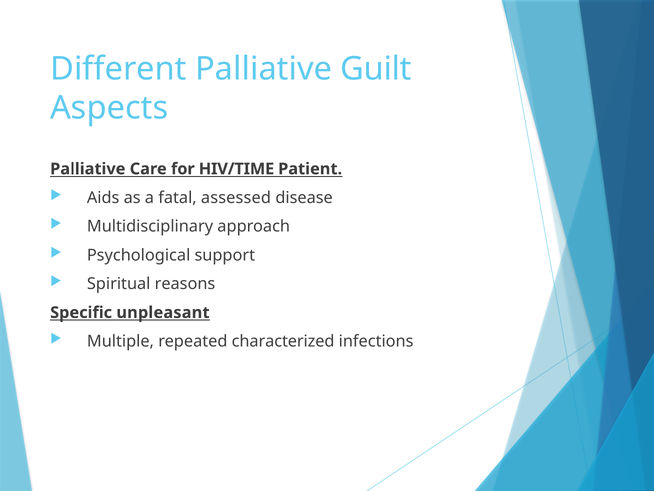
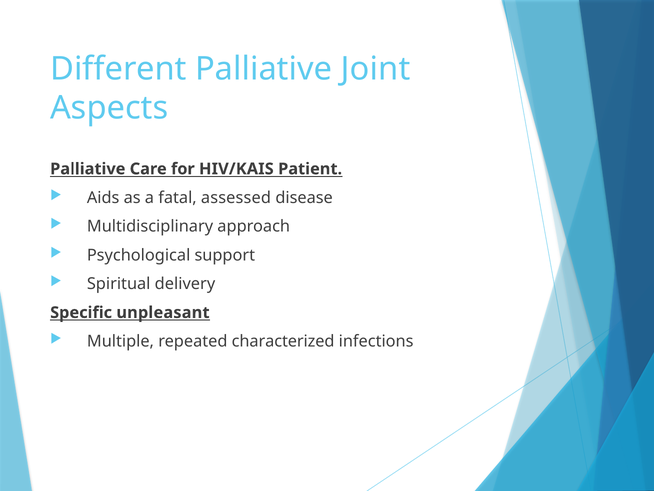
Guilt: Guilt -> Joint (376, 69)
HIV/TIME: HIV/TIME -> HIV/KAIS (236, 169)
reasons: reasons -> delivery (185, 284)
